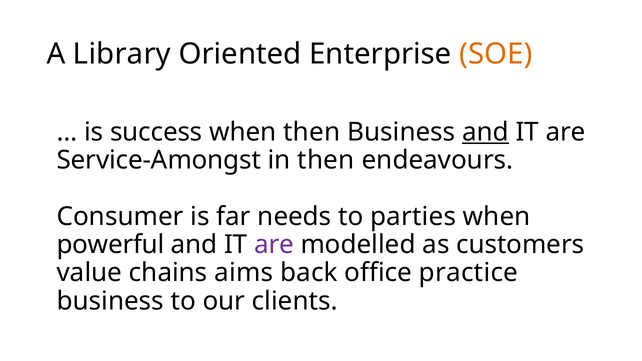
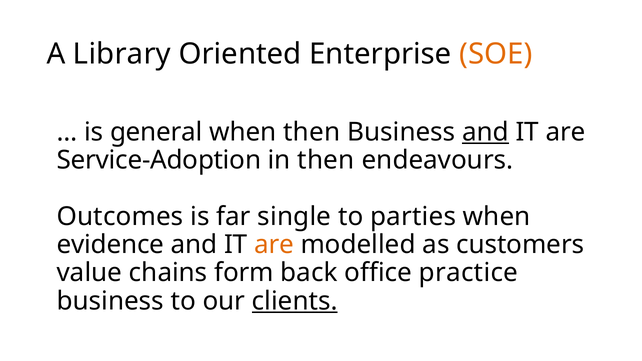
success: success -> general (156, 132)
Service-Amongst: Service-Amongst -> Service-Adoption (159, 160)
Consumer: Consumer -> Outcomes (120, 217)
needs: needs -> single (294, 217)
powerful: powerful -> evidence (110, 245)
are colour: purple -> orange (274, 245)
aims: aims -> form (244, 273)
clients underline: none -> present (295, 301)
